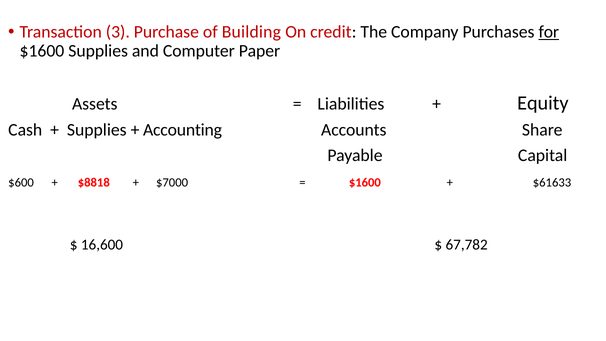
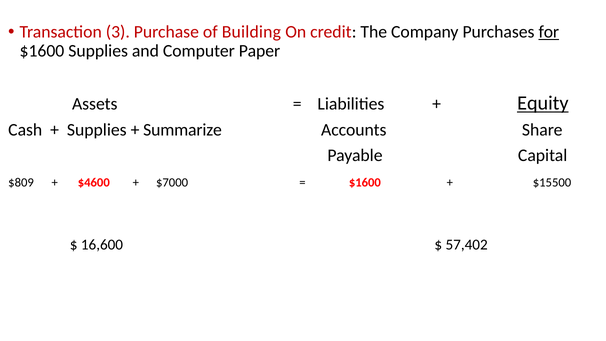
Equity underline: none -> present (543, 103)
Accounting: Accounting -> Summarize (183, 130)
$600: $600 -> $809 (21, 183)
$8818: $8818 -> $4600 (94, 183)
$61633: $61633 -> $15500 (552, 183)
67,782: 67,782 -> 57,402 (467, 245)
